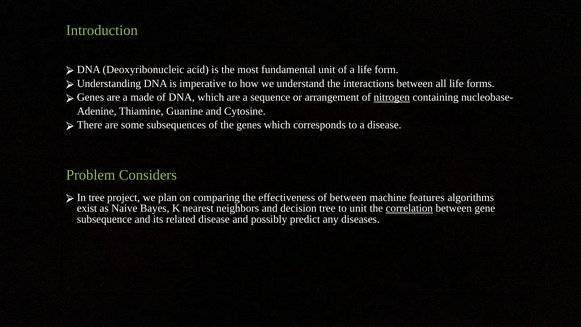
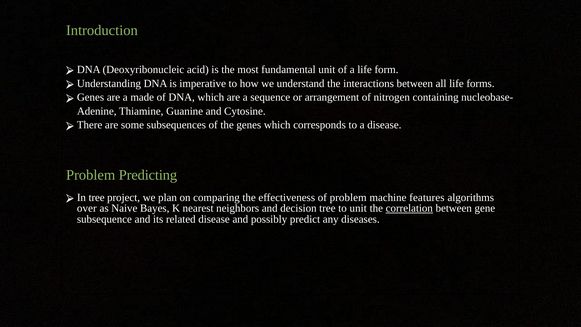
nitrogen underline: present -> none (392, 97)
Considers: Considers -> Predicting (148, 175)
of between: between -> problem (348, 197)
exist: exist -> over (87, 208)
